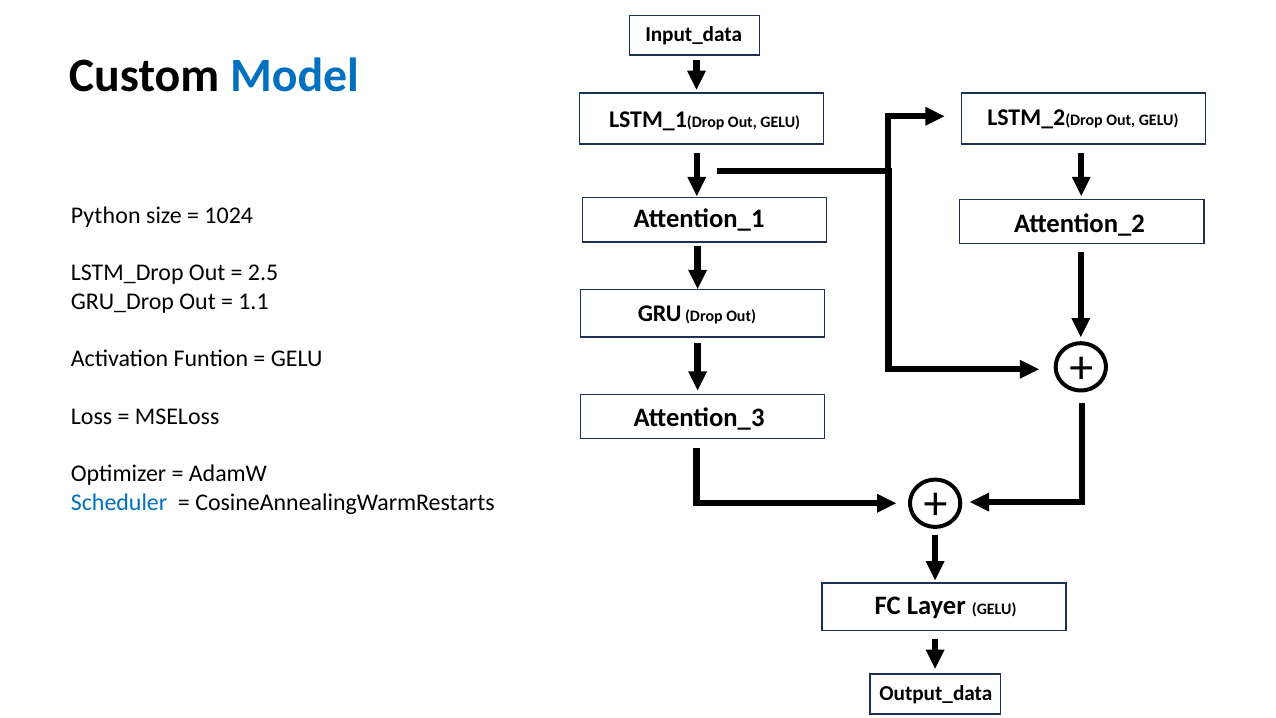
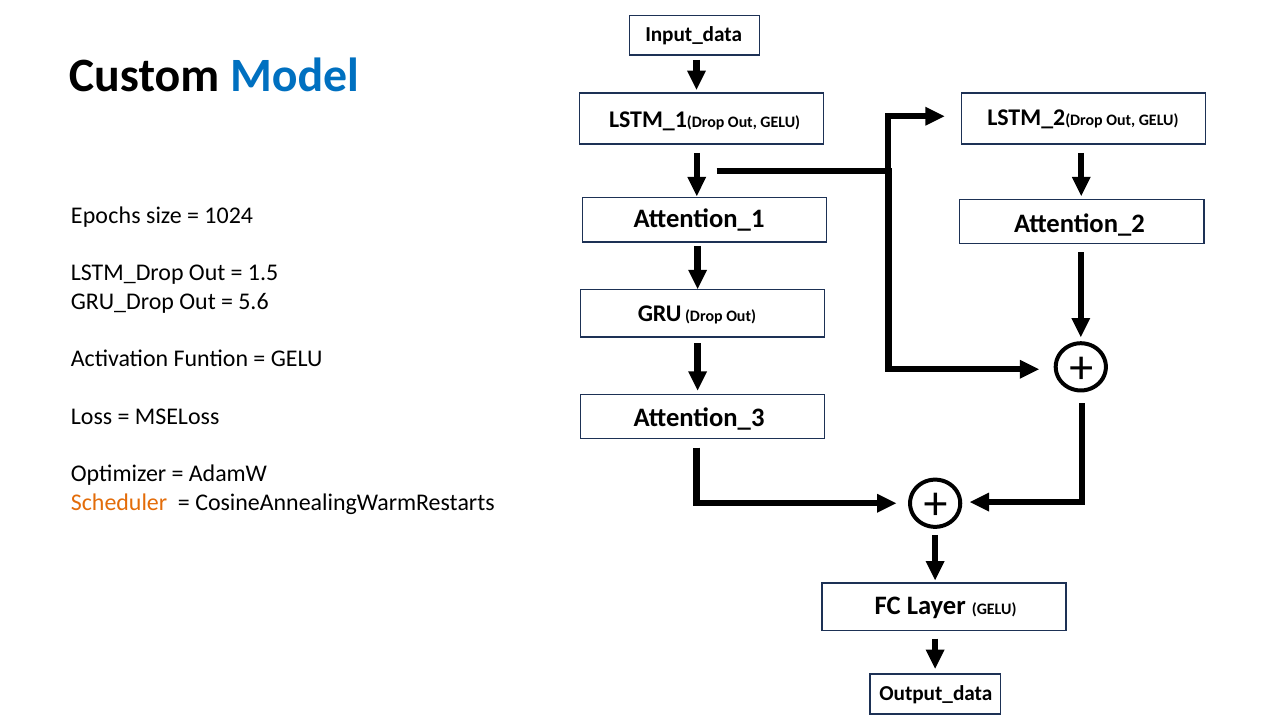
Python: Python -> Epochs (106, 215)
2.5: 2.5 -> 1.5 (263, 273)
1.1: 1.1 -> 5.6 (254, 301)
Scheduler colour: blue -> orange (119, 502)
